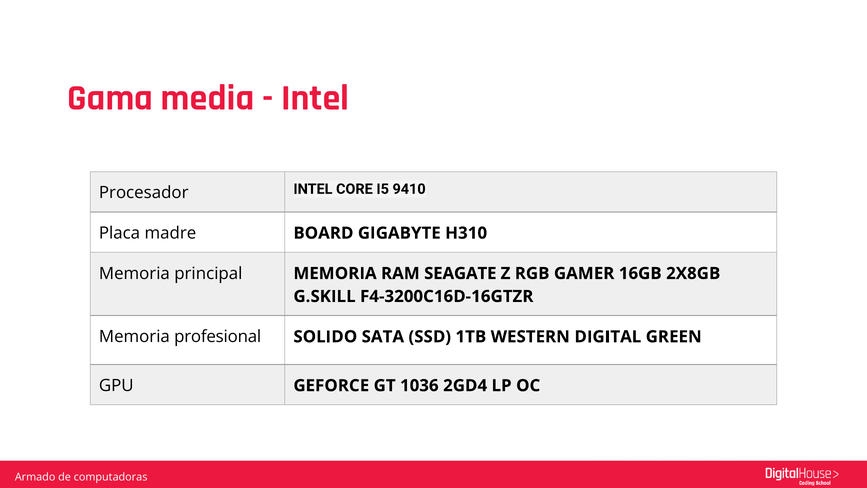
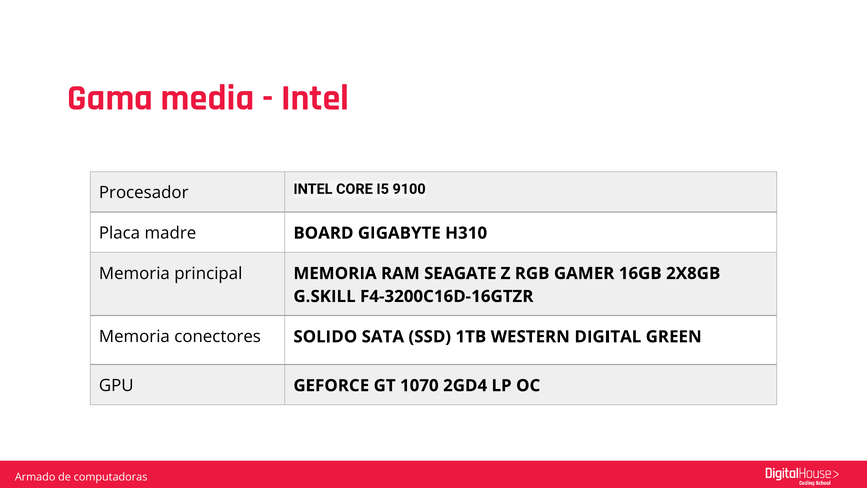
9410: 9410 -> 9100 (409, 189)
profesional: profesional -> conectores (218, 337)
1036: 1036 -> 1070 (419, 385)
